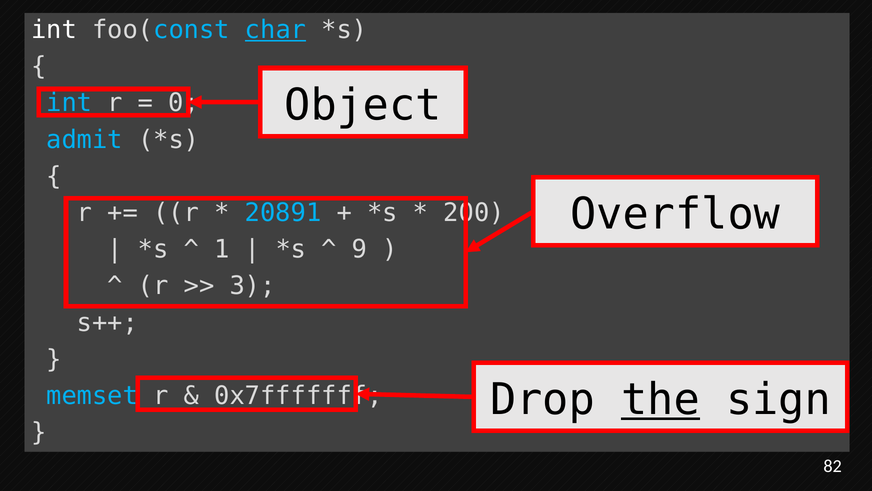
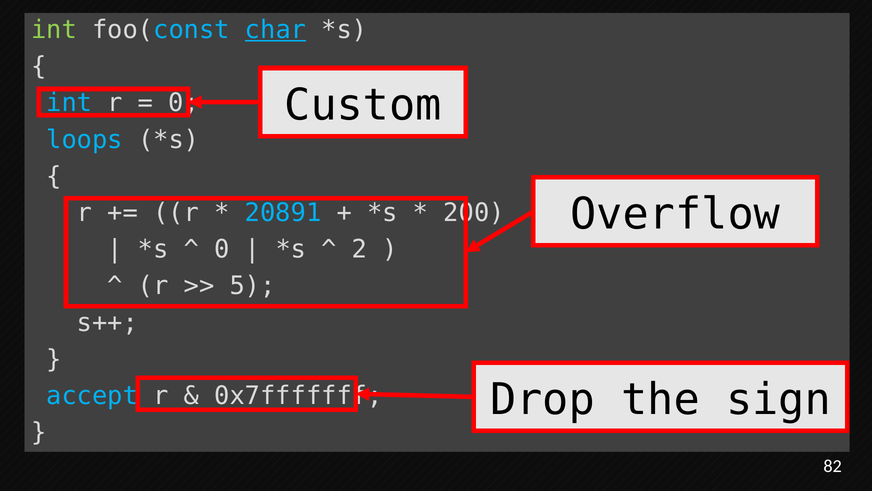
int colour: white -> light green (54, 30)
Object: Object -> Custom (363, 105)
admit: admit -> loops (85, 140)
1: 1 -> 0 (222, 249)
9: 9 -> 2 (360, 249)
3: 3 -> 5 (253, 286)
the underline: present -> none (660, 399)
memset: memset -> accept (92, 395)
